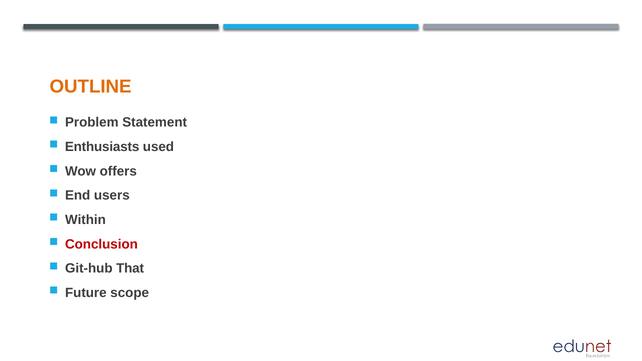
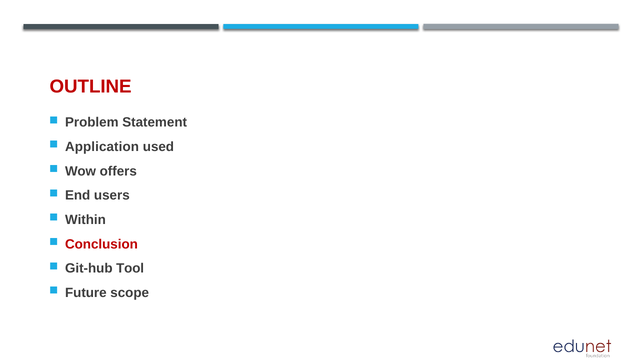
OUTLINE colour: orange -> red (91, 87)
Enthusiasts: Enthusiasts -> Application (102, 147)
That: That -> Tool (130, 269)
